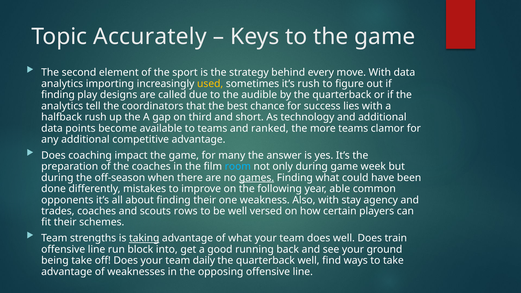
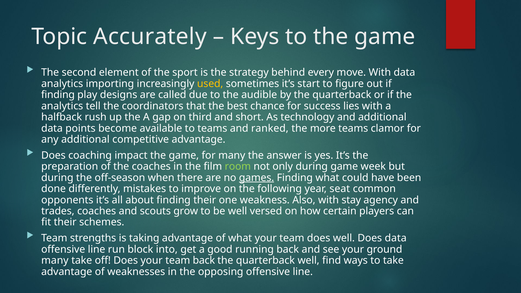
it’s rush: rush -> start (309, 84)
room colour: light blue -> light green (238, 167)
able: able -> seat (340, 189)
rows: rows -> grow (186, 211)
taking underline: present -> none (144, 238)
Does train: train -> data (396, 238)
being: being -> many (55, 261)
team daily: daily -> back (204, 261)
